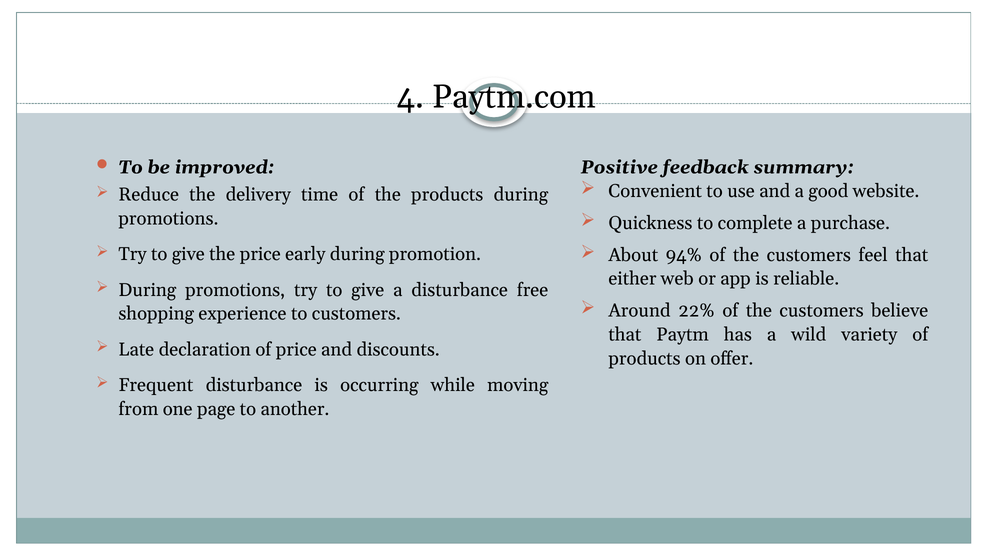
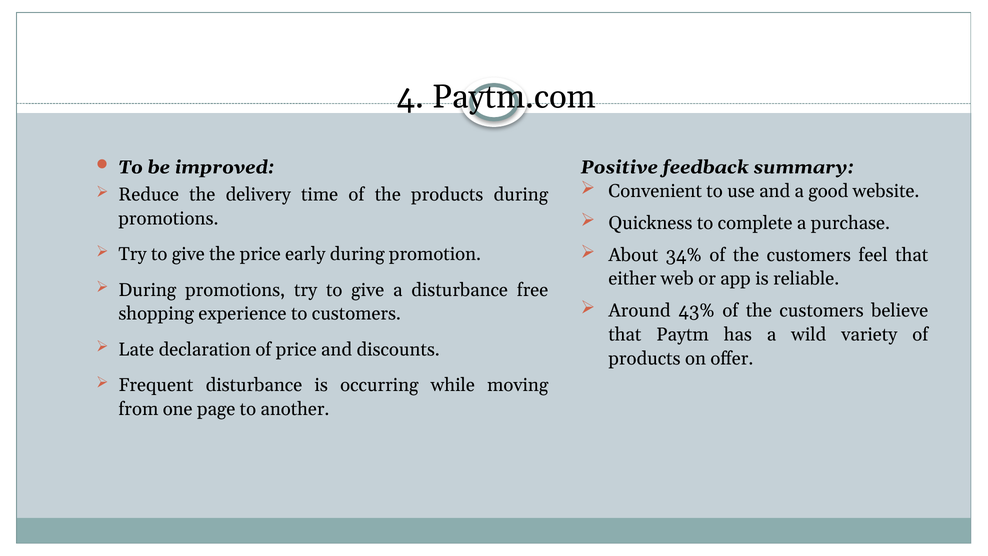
94%: 94% -> 34% (684, 255)
22%: 22% -> 43% (696, 311)
